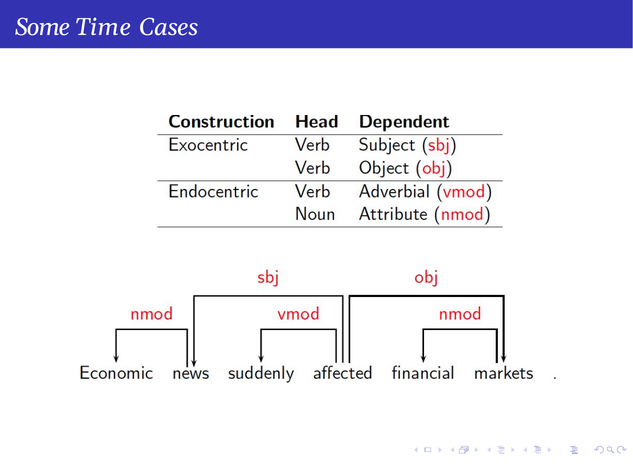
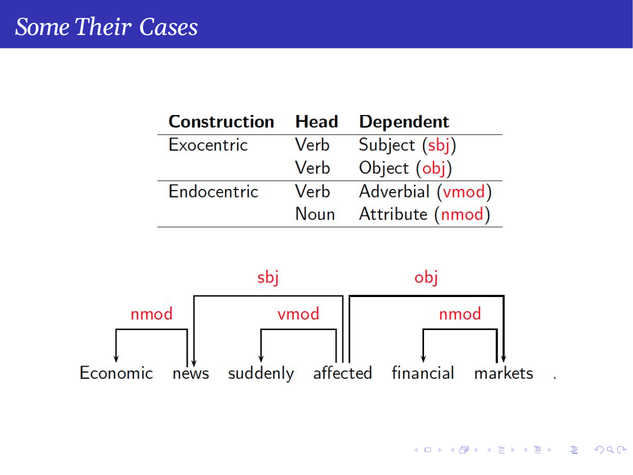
Time: Time -> Their (103, 27)
